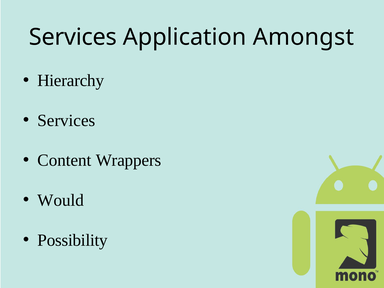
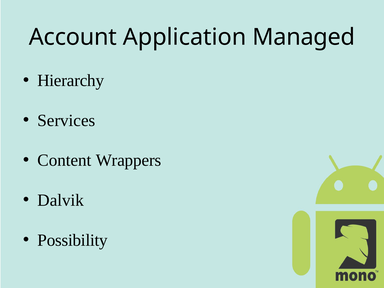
Services: Services -> Account (73, 37)
Amongst: Amongst -> Managed (304, 37)
Would: Would -> Dalvik (61, 200)
